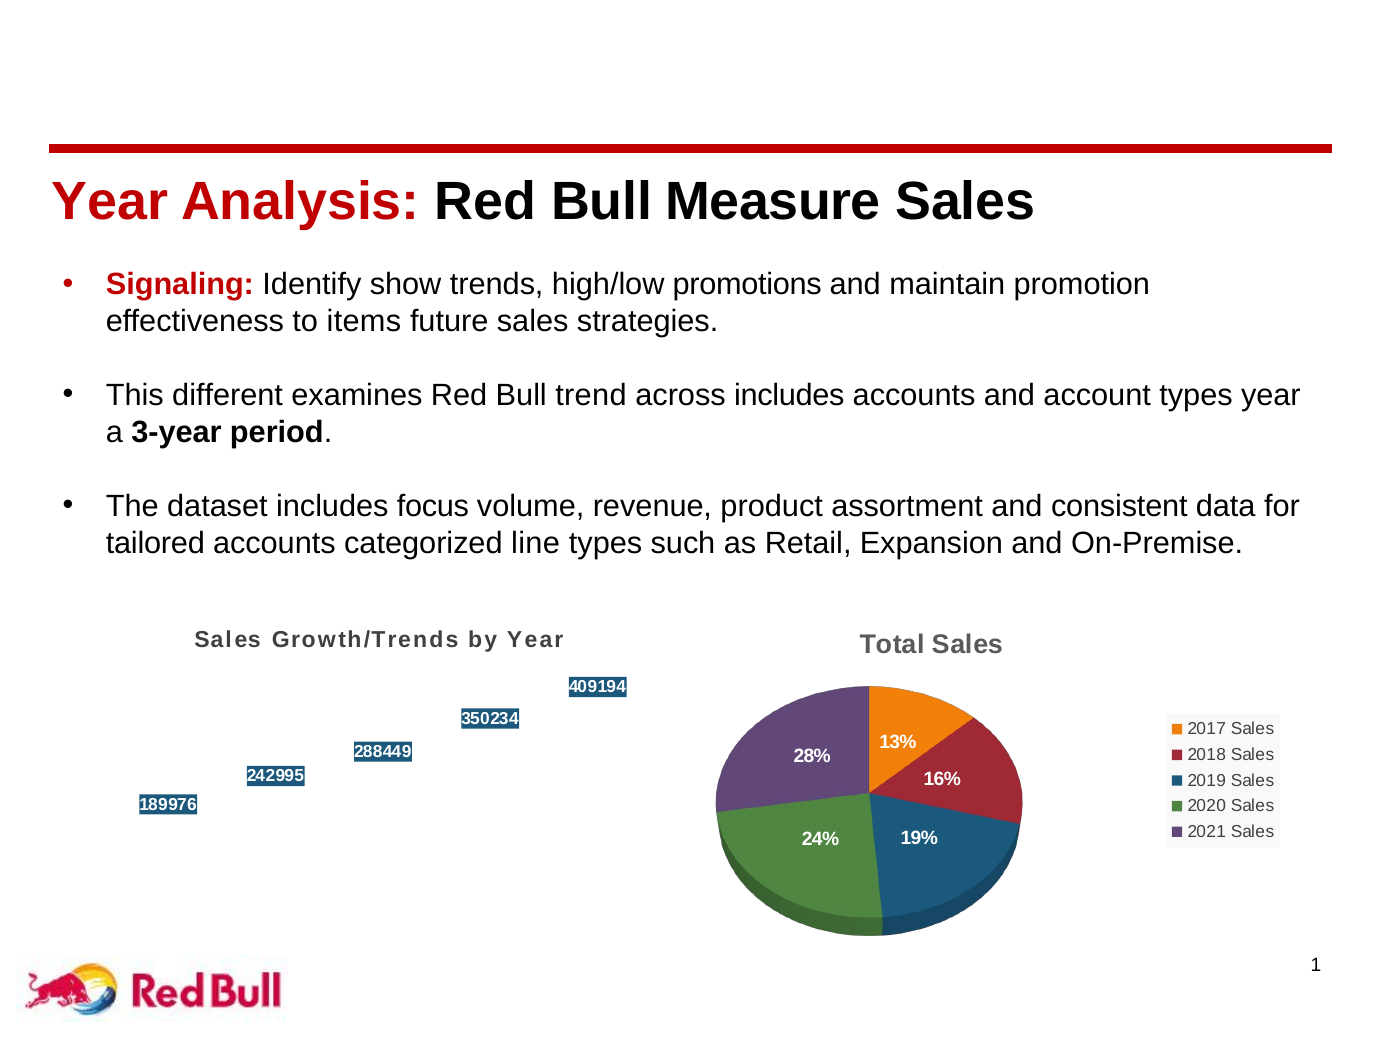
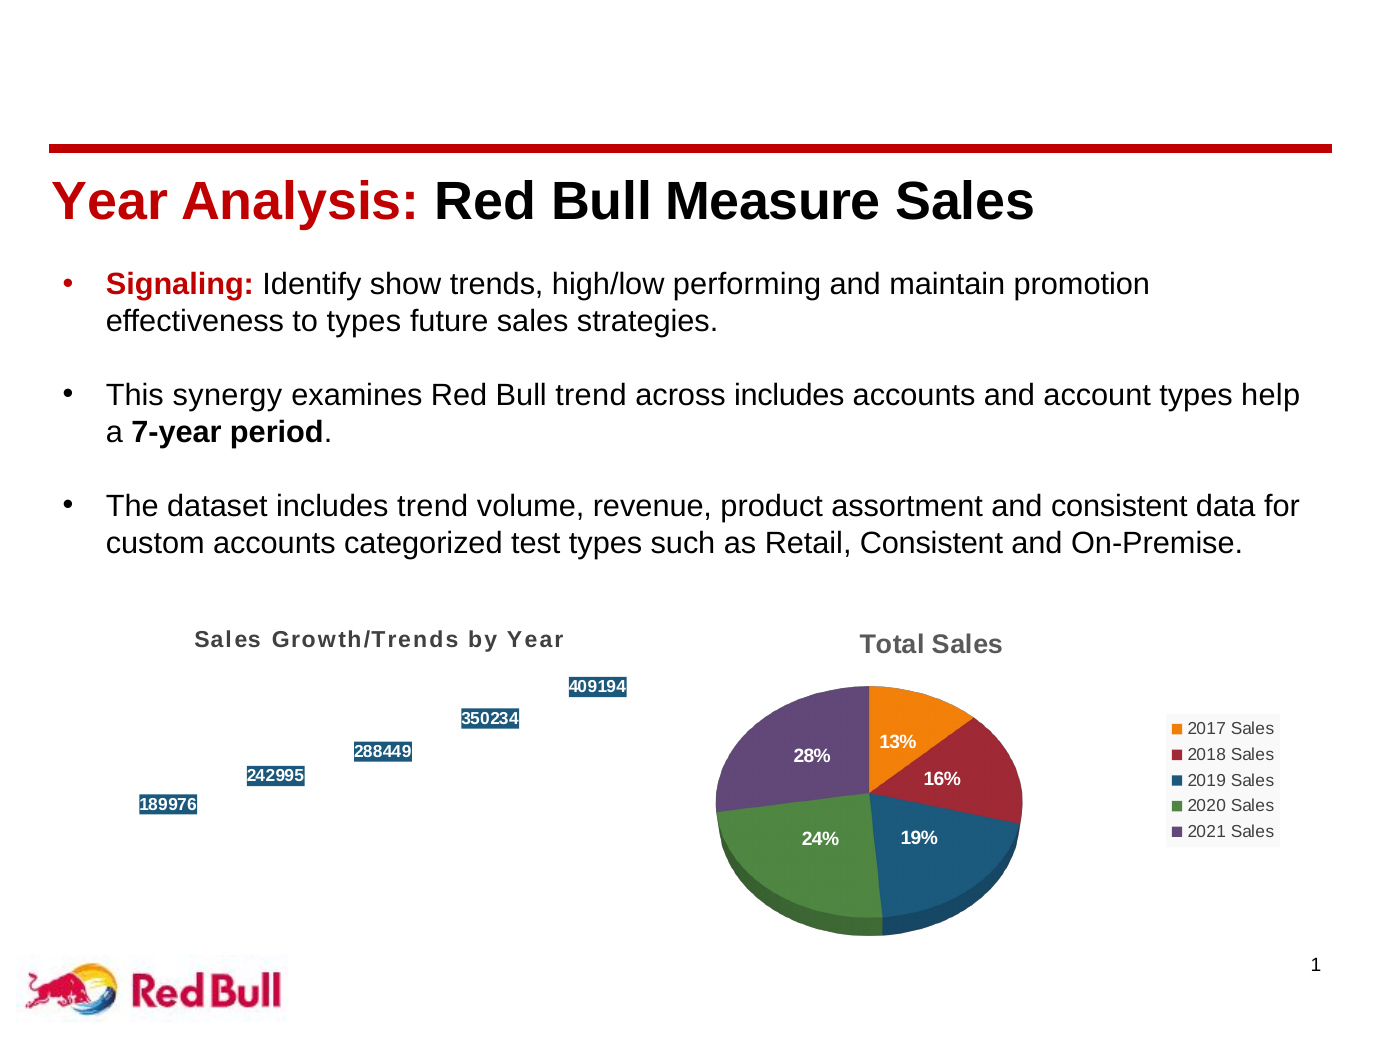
promotions: promotions -> performing (747, 285)
to items: items -> types (364, 322)
different: different -> synergy (227, 395)
types year: year -> help (1271, 395)
3-year: 3-year -> 7-year (176, 432)
includes focus: focus -> trend (433, 506)
tailored: tailored -> custom (155, 543)
line: line -> test (536, 543)
Retail Expansion: Expansion -> Consistent (931, 543)
